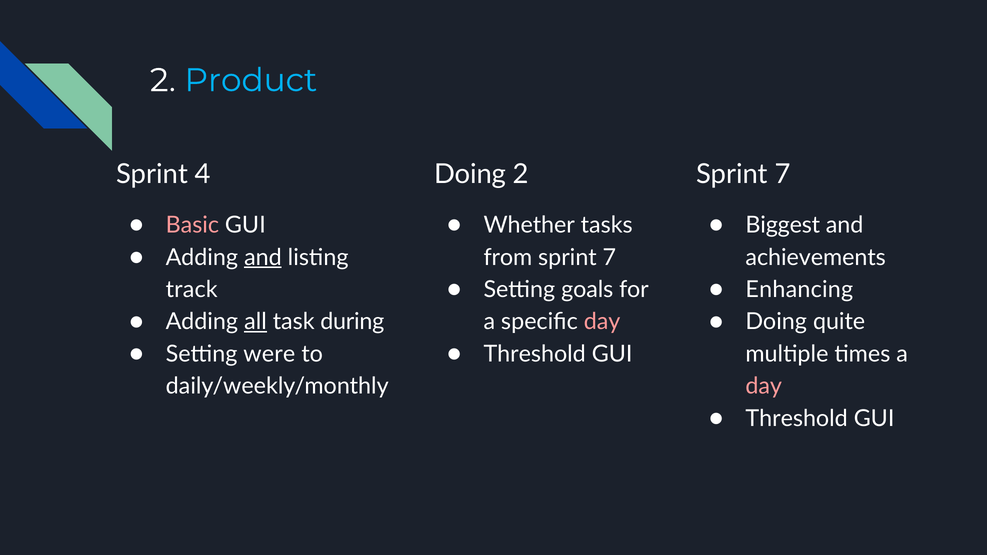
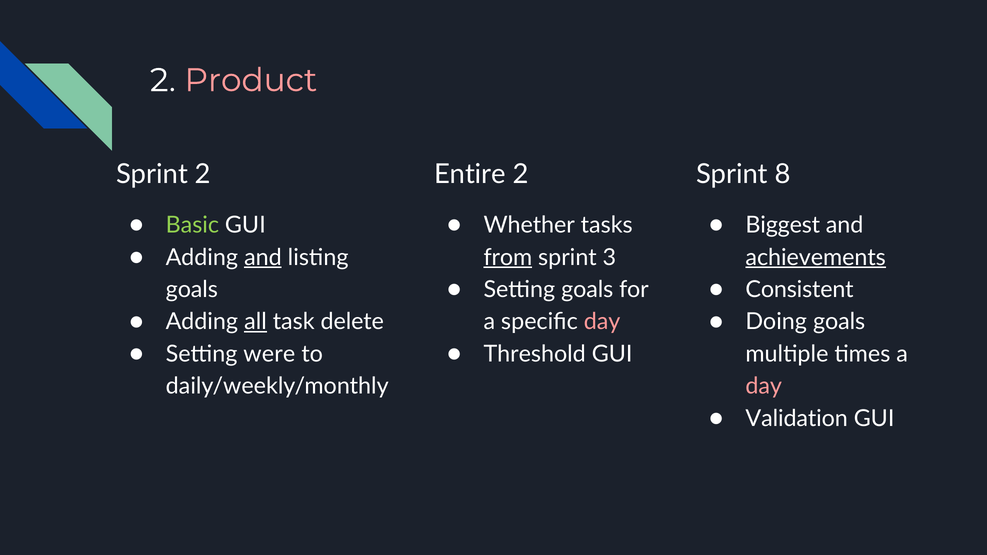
Product colour: light blue -> pink (251, 80)
Sprint 4: 4 -> 2 (203, 174)
Doing: Doing -> Entire (470, 174)
7: 7 -> 8 (783, 174)
Basic colour: pink -> light green (192, 225)
from underline: none -> present (508, 257)
7: 7 -> 3 (609, 257)
achievements underline: none -> present (816, 257)
Enhancing: Enhancing -> Consistent (800, 290)
track: track -> goals (192, 290)
during: during -> delete (352, 322)
Doing quite: quite -> goals (839, 322)
Threshold: Threshold -> Validation (797, 419)
